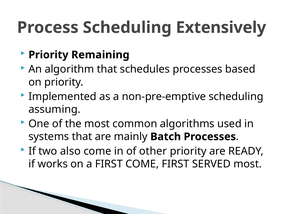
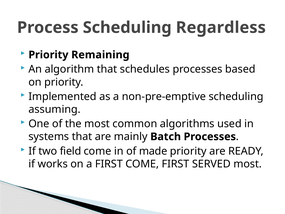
Extensively: Extensively -> Regardless (221, 27)
also: also -> field (71, 151)
other: other -> made (153, 151)
